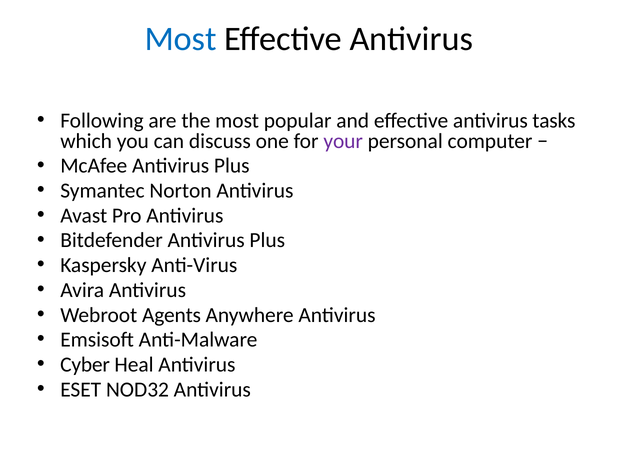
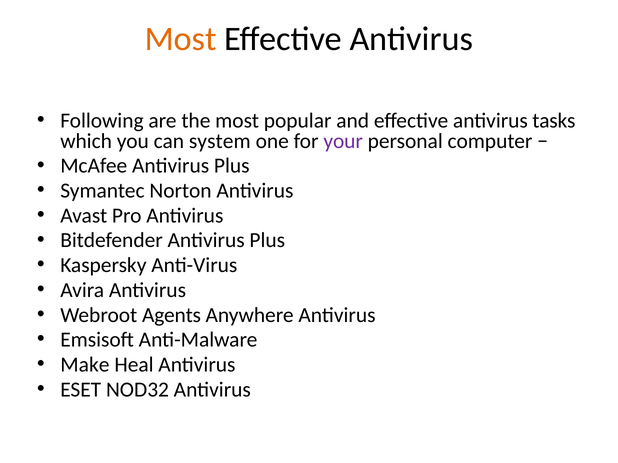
Most colour: blue -> orange (181, 39)
discuss: discuss -> system (220, 141)
Cyber: Cyber -> Make (85, 365)
